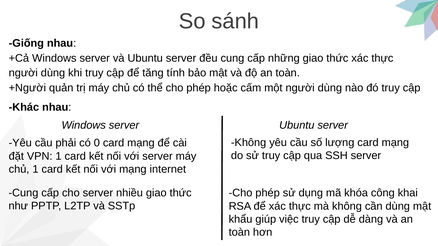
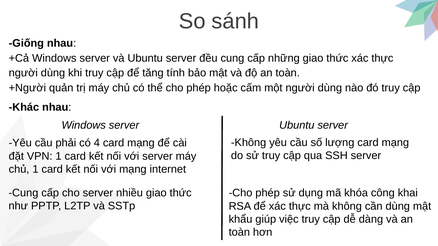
0: 0 -> 4 (97, 143)
